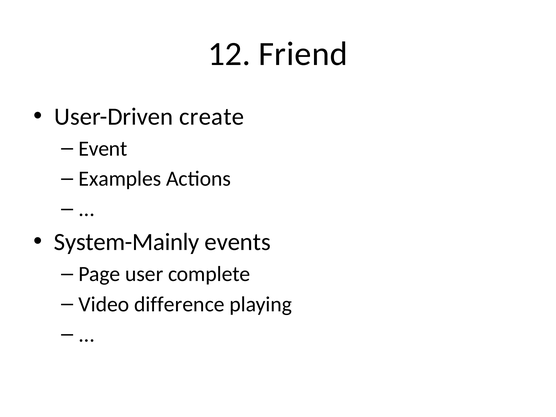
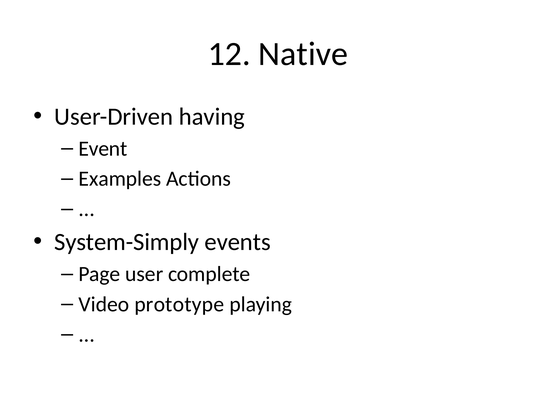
Friend: Friend -> Native (303, 54)
create: create -> having (212, 117)
System-Mainly: System-Mainly -> System-Simply (127, 242)
difference: difference -> prototype (179, 304)
